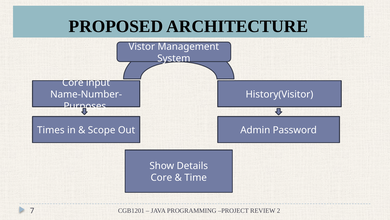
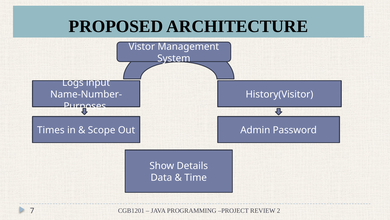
Core: Core -> Logs (73, 82)
Core: Core -> Data (161, 177)
